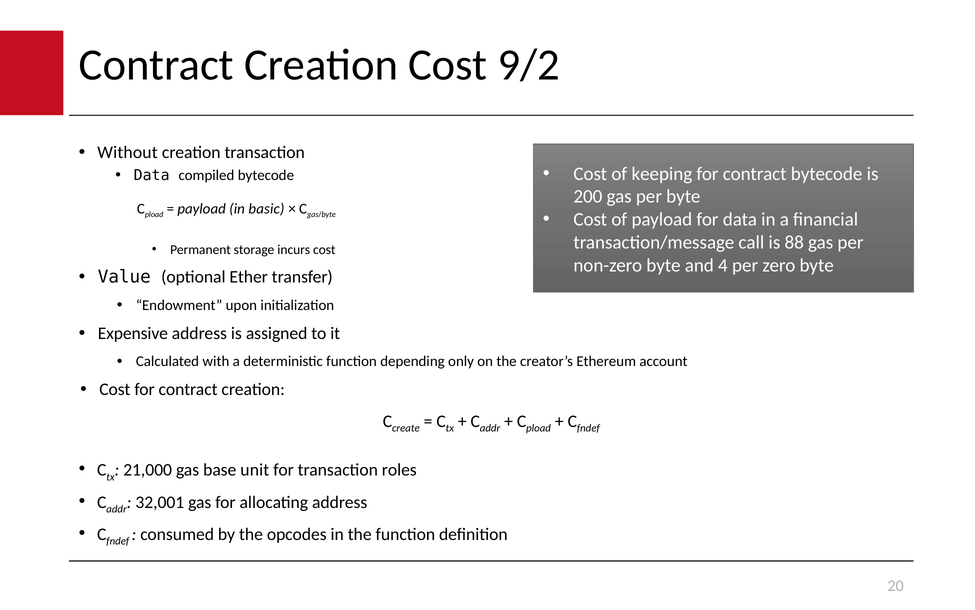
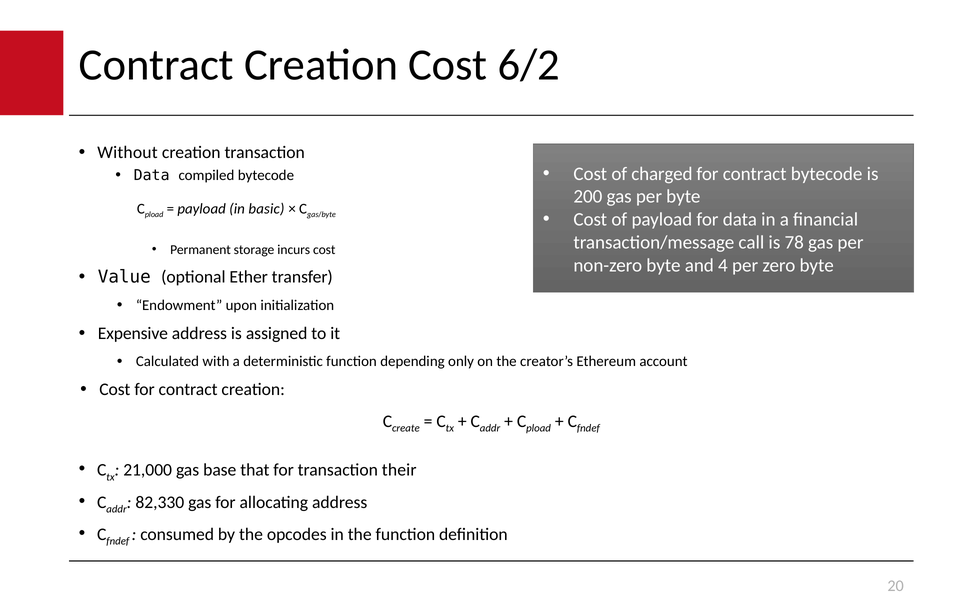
9/2: 9/2 -> 6/2 (529, 65)
keeping: keeping -> charged (662, 174)
88: 88 -> 78 (794, 242)
unit: unit -> that (255, 470)
roles: roles -> their (399, 470)
32,001: 32,001 -> 82,330 (160, 502)
